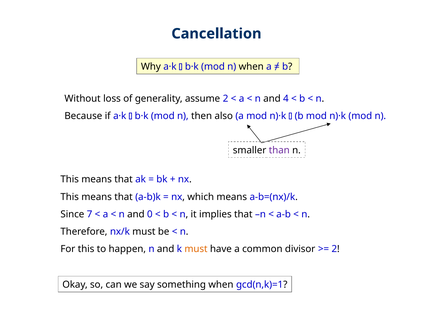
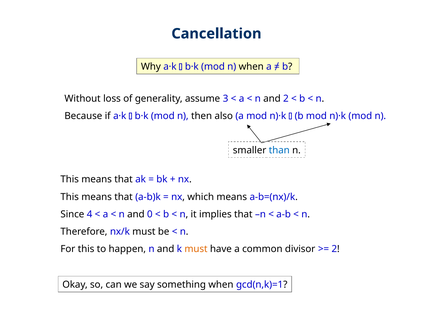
assume 2: 2 -> 3 (226, 99)
and 4: 4 -> 2 (286, 99)
than colour: purple -> blue (279, 150)
7: 7 -> 4 (90, 214)
